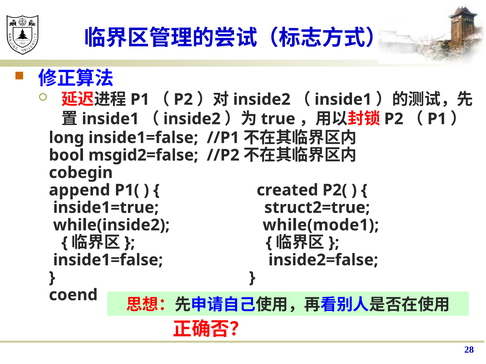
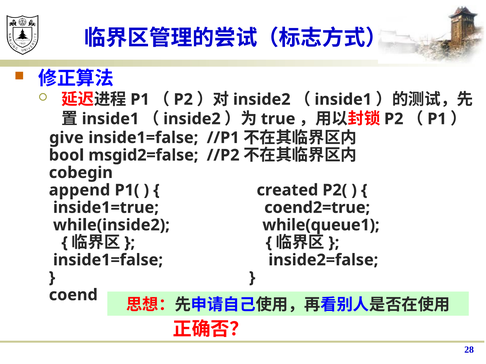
long: long -> give (66, 138)
struct2=true: struct2=true -> coend2=true (317, 208)
while(mode1: while(mode1 -> while(queue1 (321, 225)
